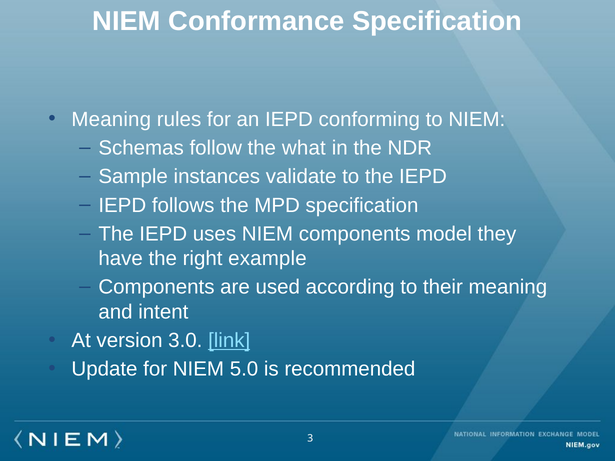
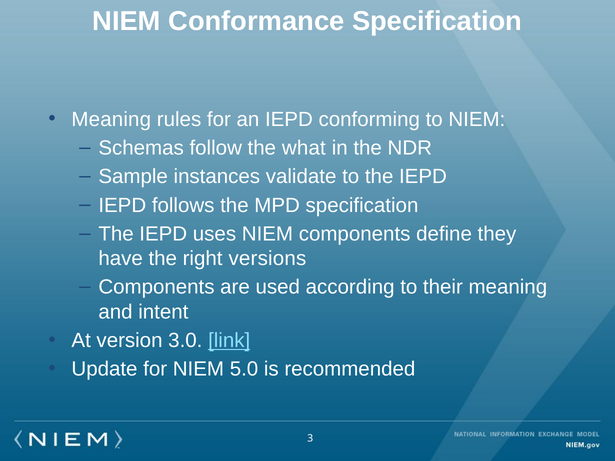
model: model -> define (444, 234)
example: example -> versions (267, 259)
